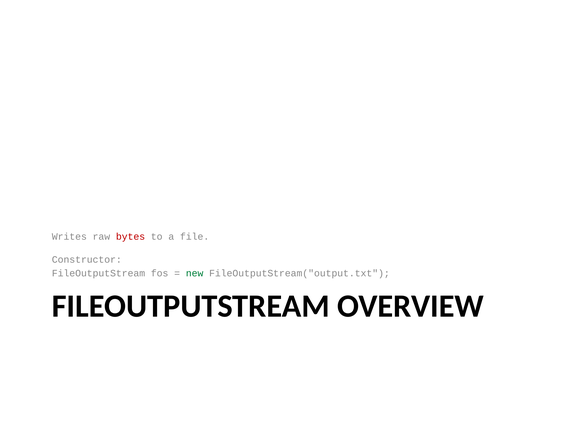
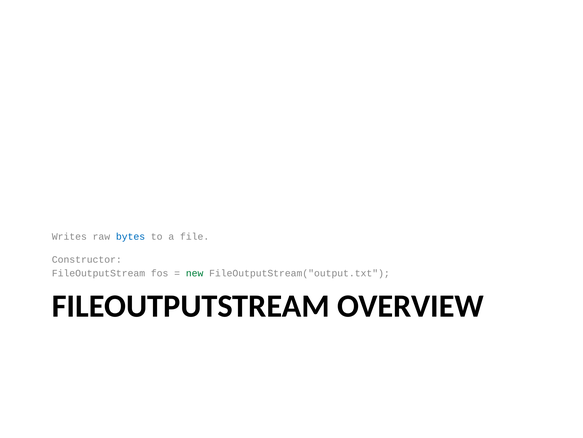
bytes colour: red -> blue (131, 236)
